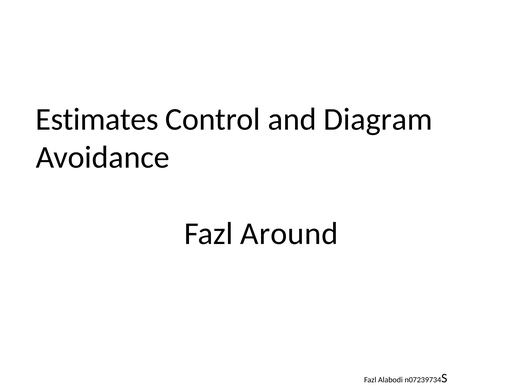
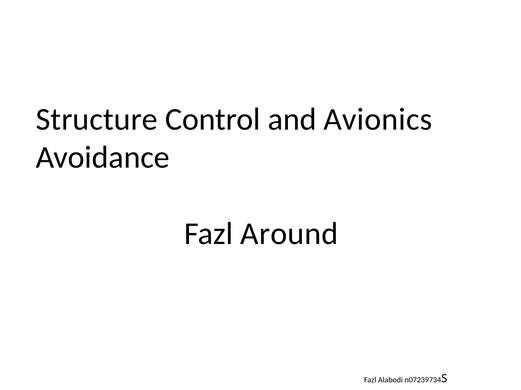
Estimates: Estimates -> Structure (97, 120)
Diagram: Diagram -> Avionics (378, 120)
